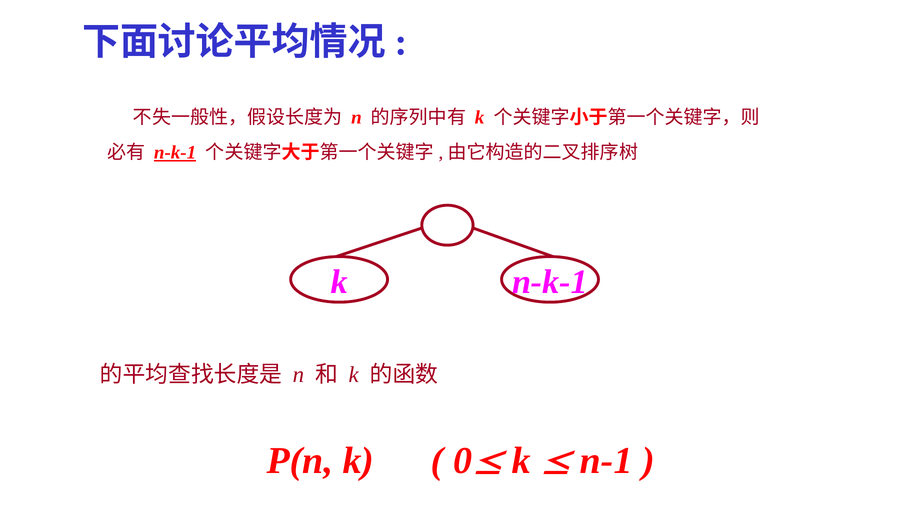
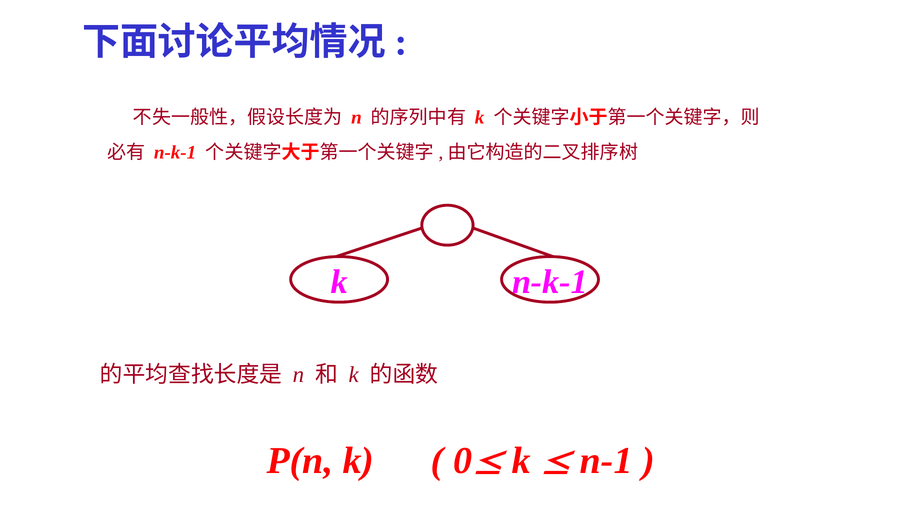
n-k-1 underline: present -> none (175, 153)
